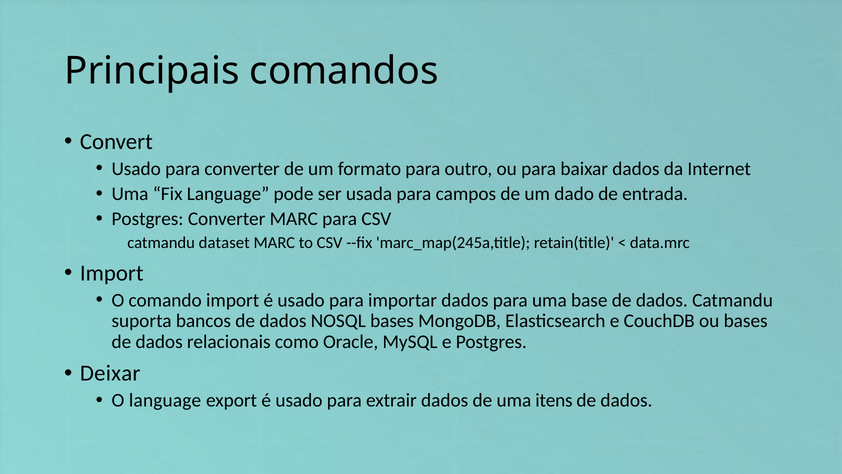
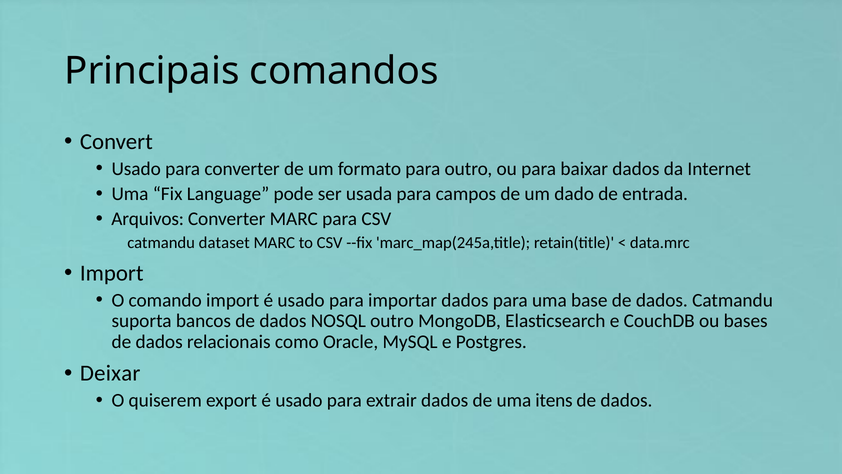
Postgres: Postgres -> Arquivos (148, 219)
NOSQL bases: bases -> outro (392, 321)
O language: language -> quiserem (165, 400)
